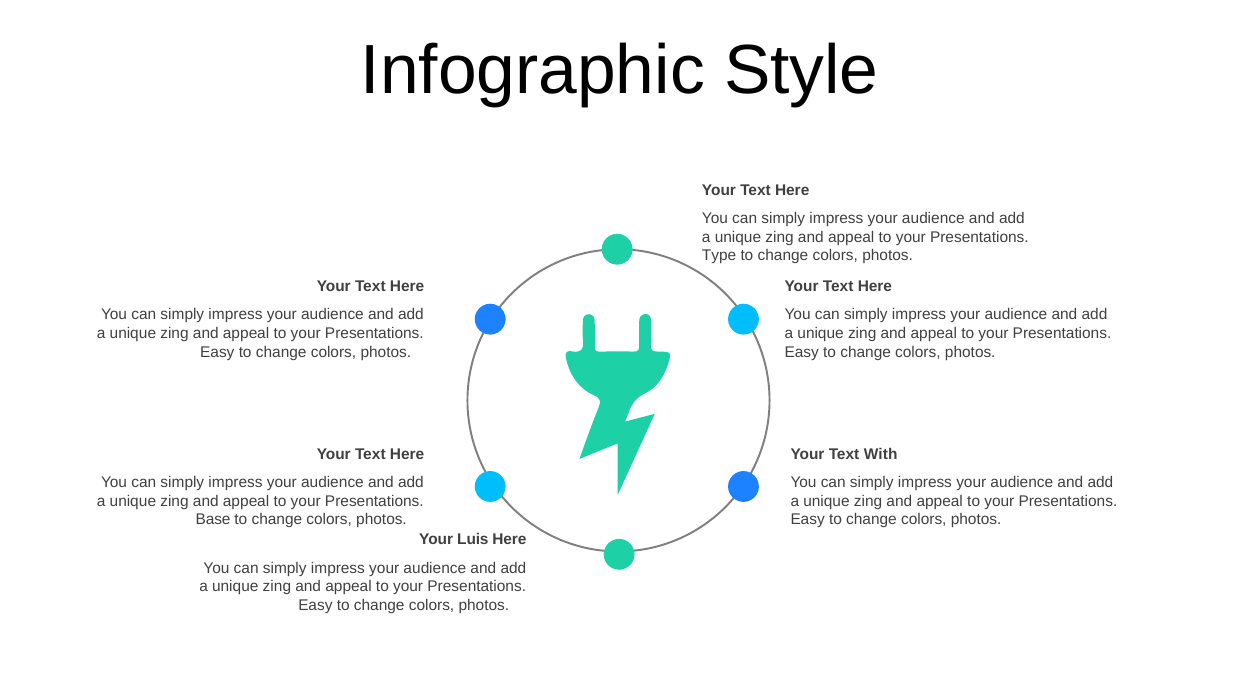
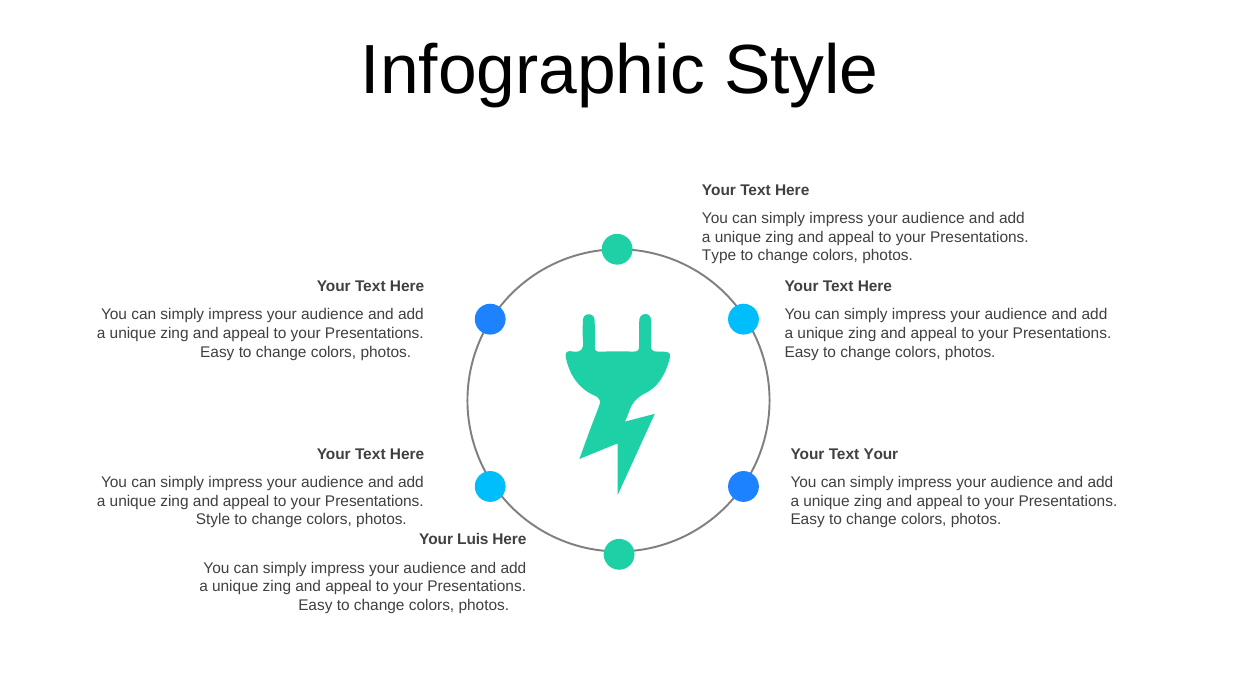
Text With: With -> Your (881, 454)
Base: Base -> Style (213, 520)
